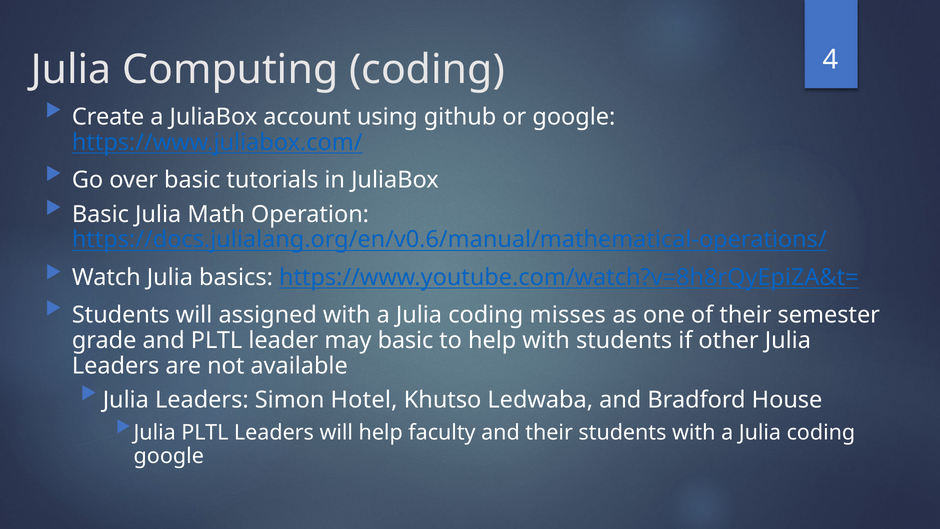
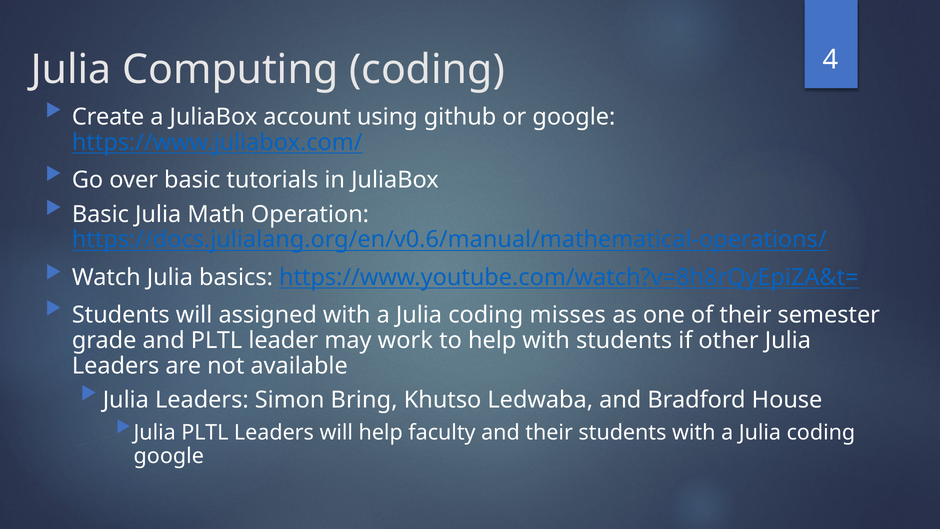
may basic: basic -> work (405, 340)
Hotel: Hotel -> Bring (364, 400)
